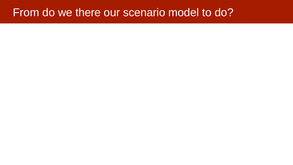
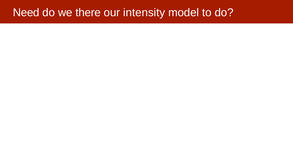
From: From -> Need (26, 13)
scenario: scenario -> intensity (144, 13)
